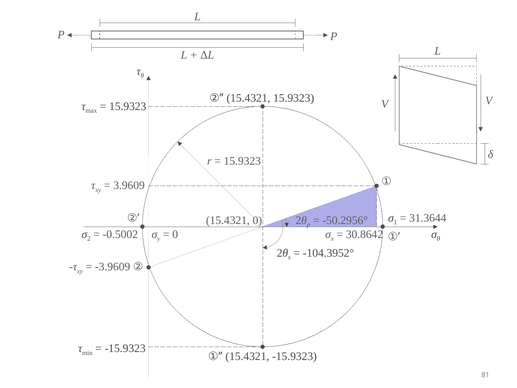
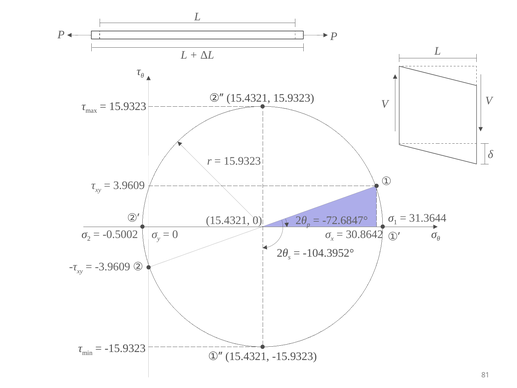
-50.2956°: -50.2956° -> -72.6847° (345, 220)
